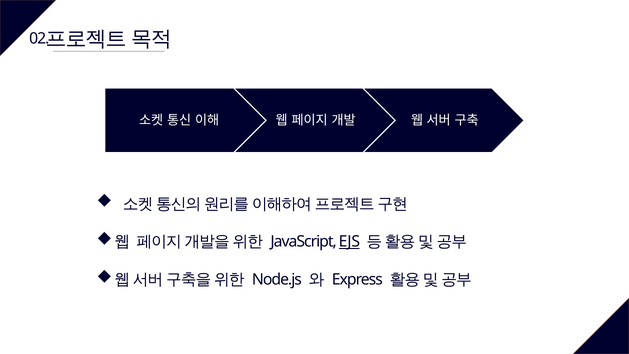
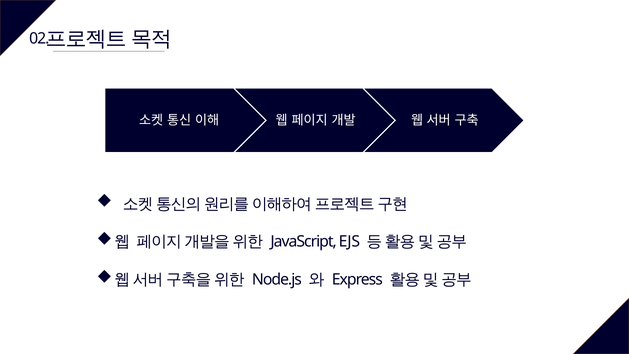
EJS underline: present -> none (349, 241)
